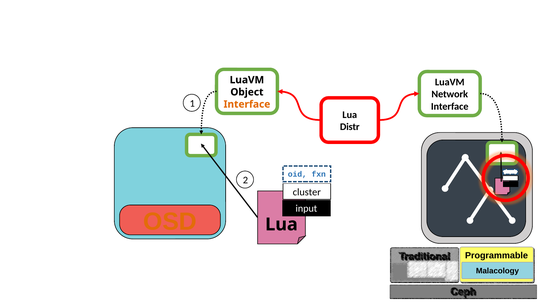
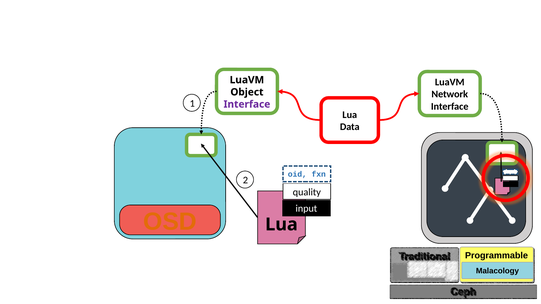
Interface colour: orange -> purple (247, 104)
Distr: Distr -> Data (350, 127)
cluster: cluster -> quality (307, 192)
